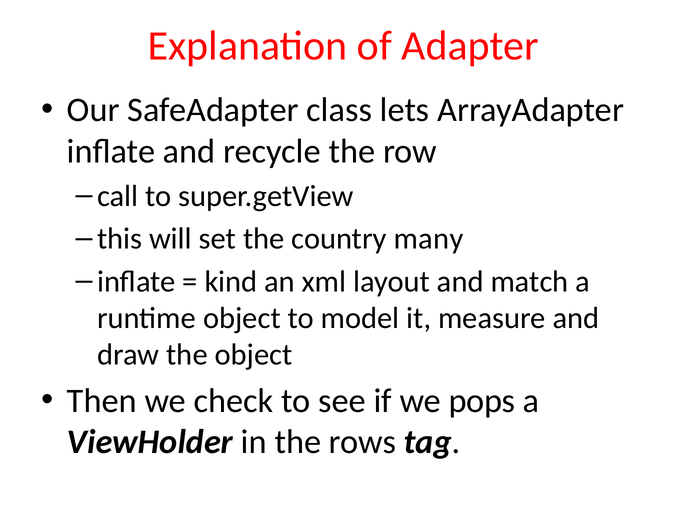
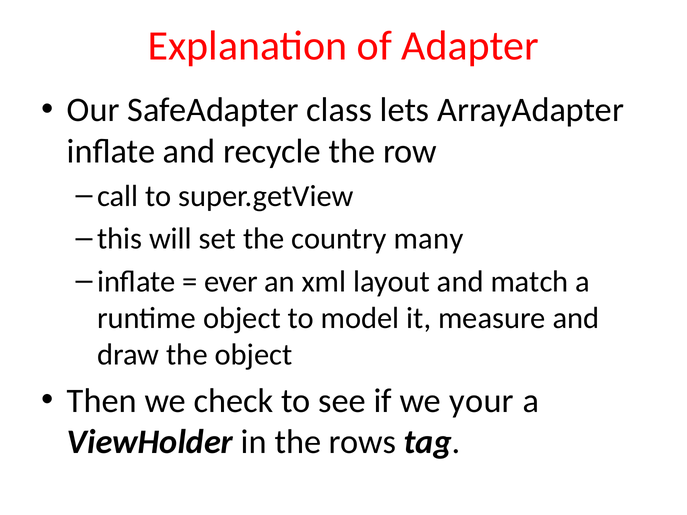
kind: kind -> ever (231, 282)
pops: pops -> your (482, 401)
